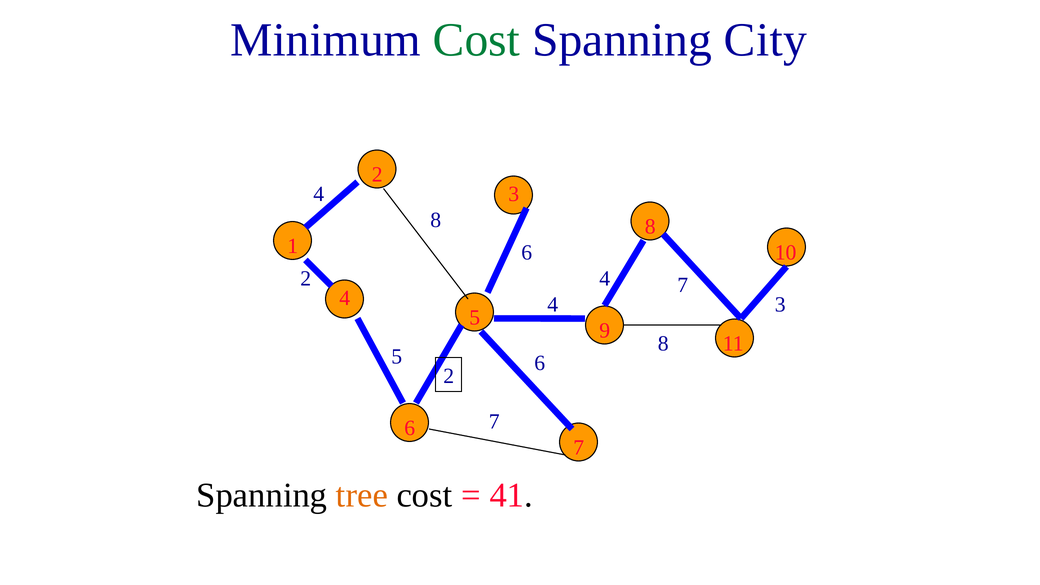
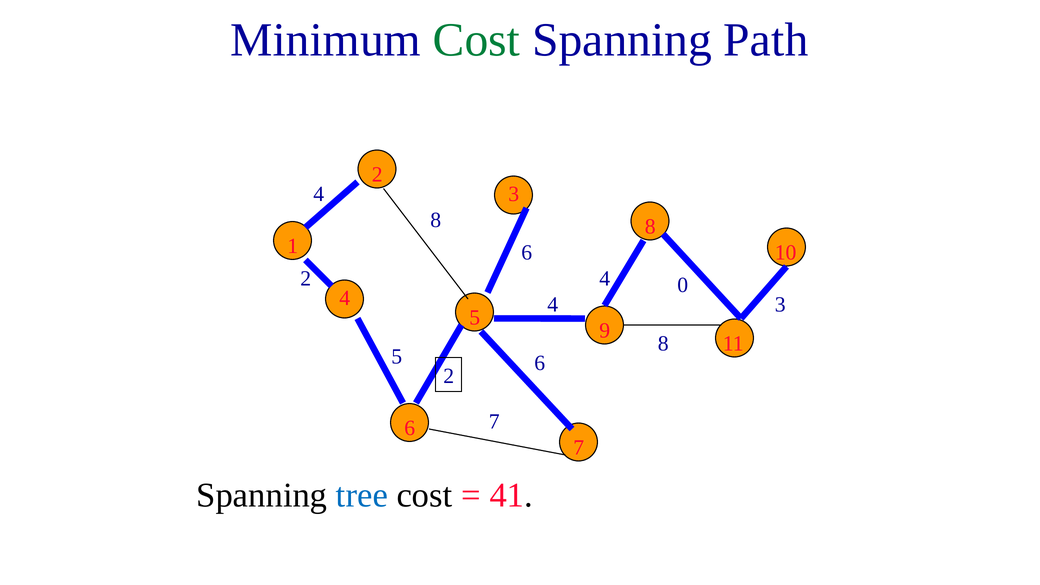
City: City -> Path (766, 40)
4 7: 7 -> 0 (683, 285)
tree colour: orange -> blue (362, 495)
